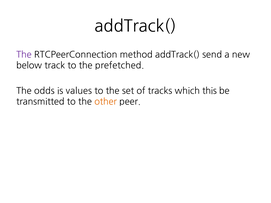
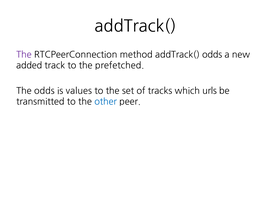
addTrack( send: send -> odds (212, 55)
below: below -> added (29, 66)
this: this -> urls (210, 91)
other colour: orange -> blue (106, 102)
